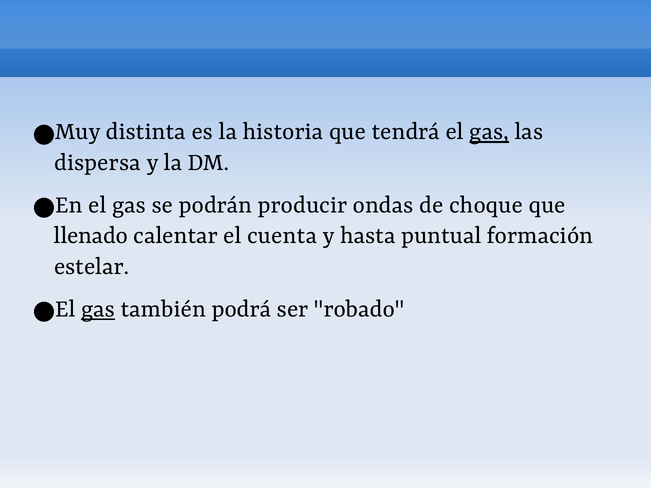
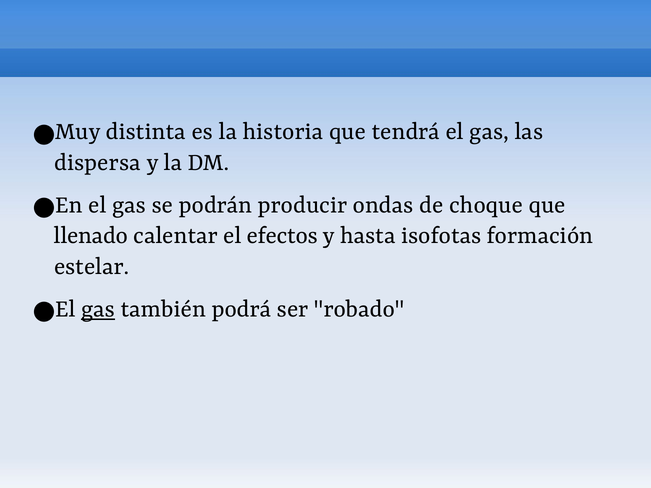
gas underline: present -> none (489, 131)
cuenta: cuenta -> efectos (282, 235)
puntual: puntual -> isofotas (441, 235)
